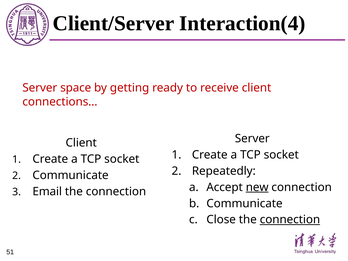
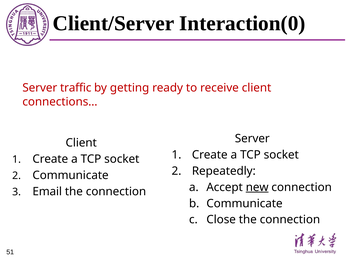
Interaction(4: Interaction(4 -> Interaction(0 (242, 23)
space: space -> traffic (76, 88)
connection underline: present -> none (290, 220)
